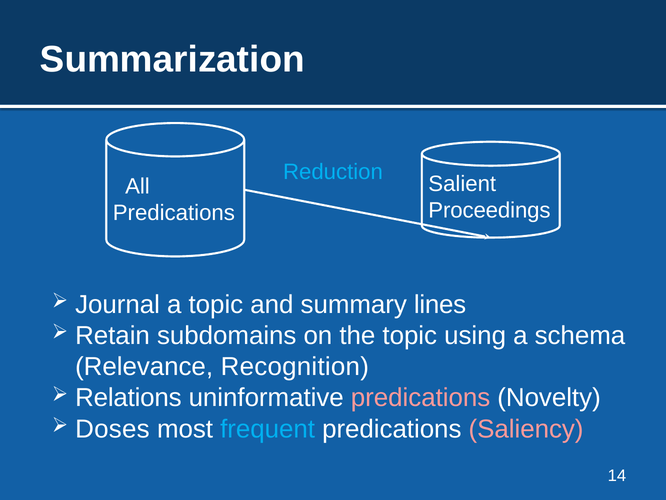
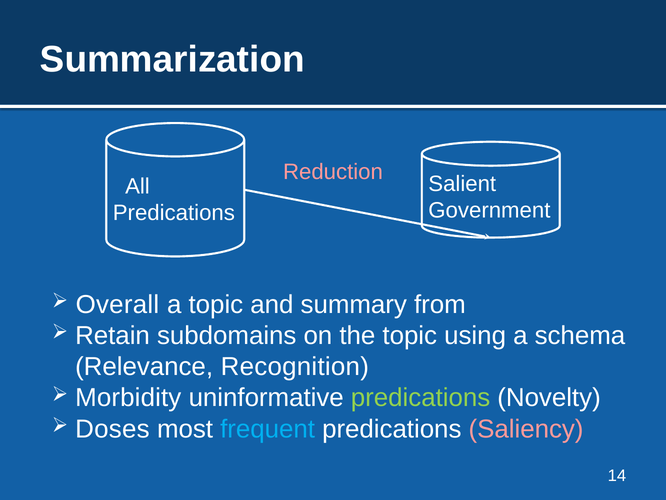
Reduction colour: light blue -> pink (333, 172)
Proceedings: Proceedings -> Government (489, 210)
Journal: Journal -> Overall (117, 304)
lines: lines -> from (440, 304)
Relations: Relations -> Morbidity (128, 398)
predications colour: pink -> light green (421, 398)
